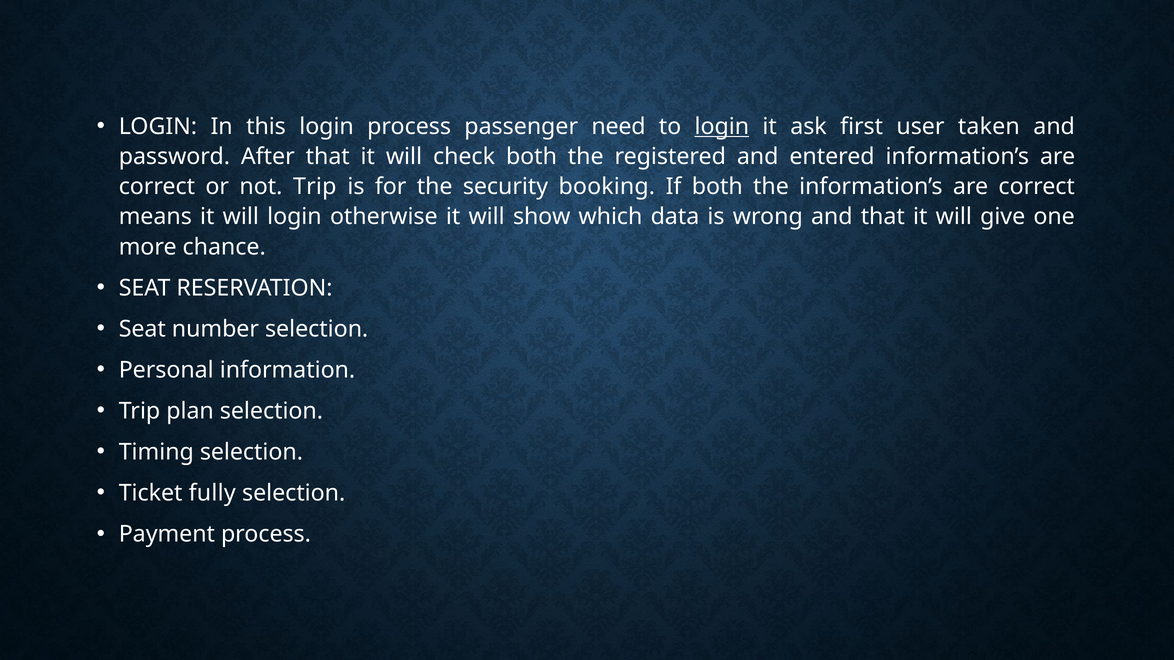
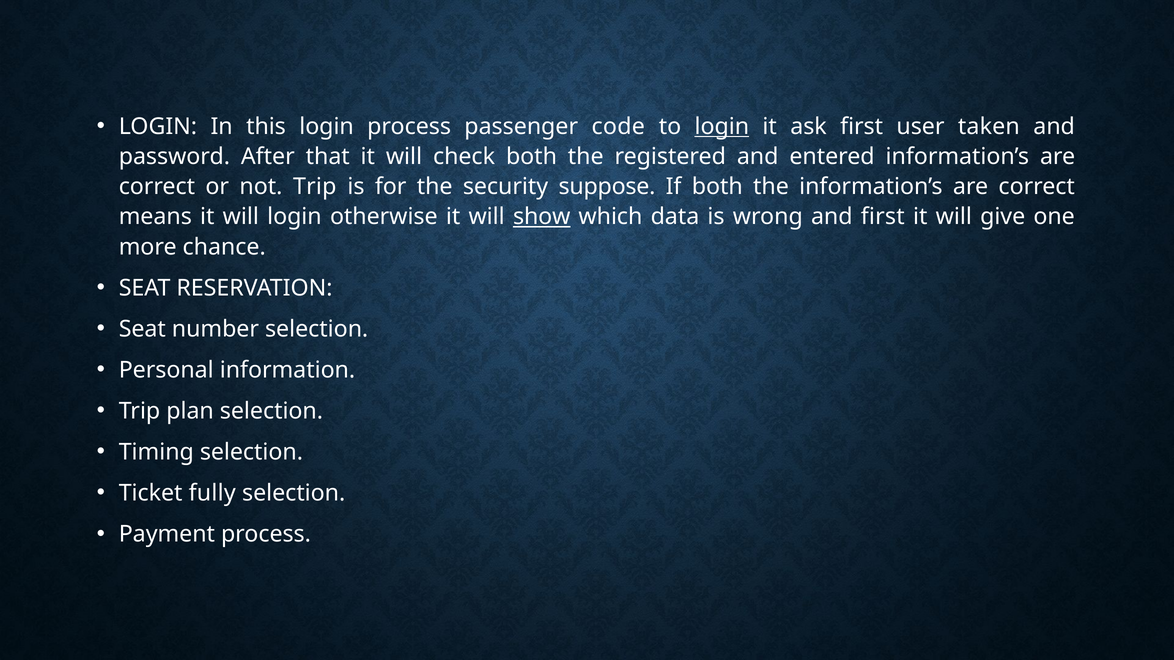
need: need -> code (618, 127)
booking: booking -> suppose (607, 187)
show underline: none -> present (542, 217)
and that: that -> first (883, 217)
